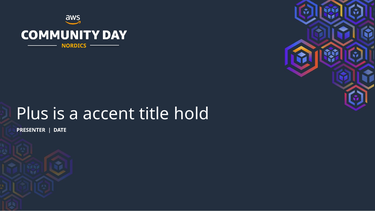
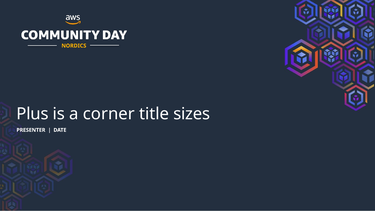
accent: accent -> corner (109, 114)
hold: hold -> sizes (192, 114)
